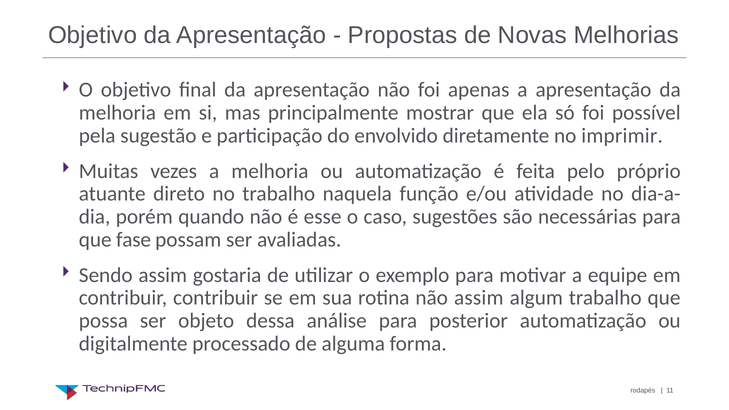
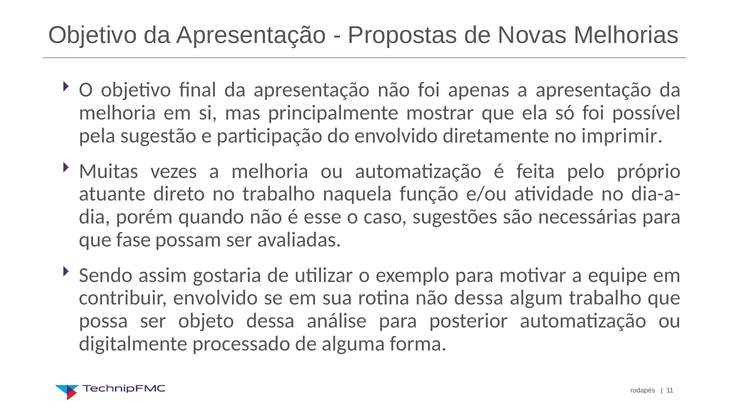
contribuir contribuir: contribuir -> envolvido (216, 298)
não assim: assim -> dessa (479, 298)
